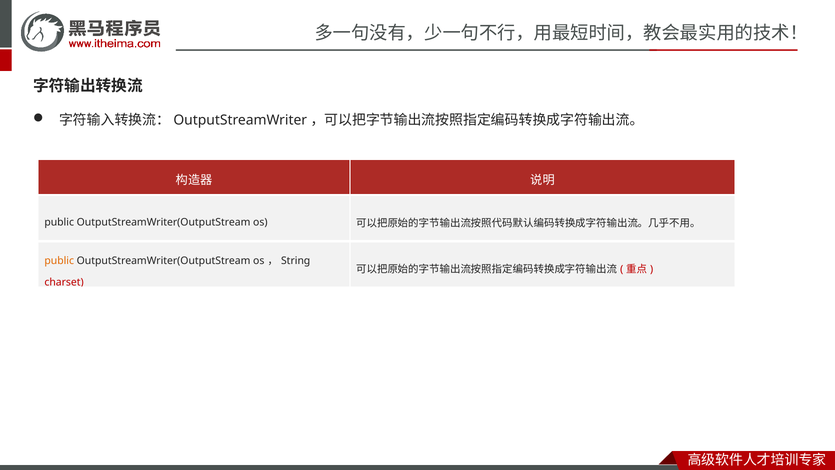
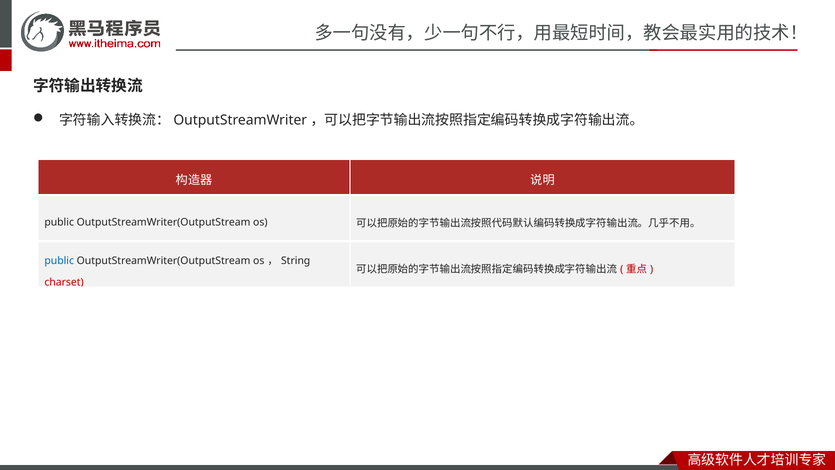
public colour: orange -> blue (59, 261)
